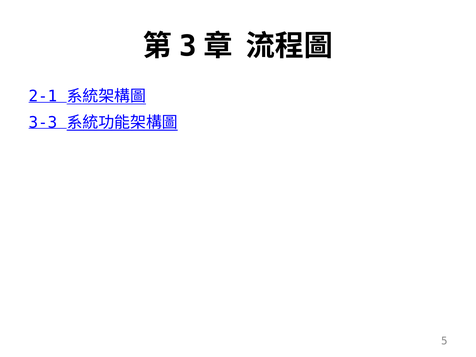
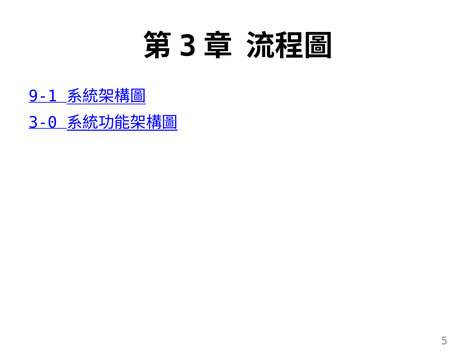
2-1: 2-1 -> 9-1 (43, 96)
3-3: 3-3 -> 3-0 (43, 122)
